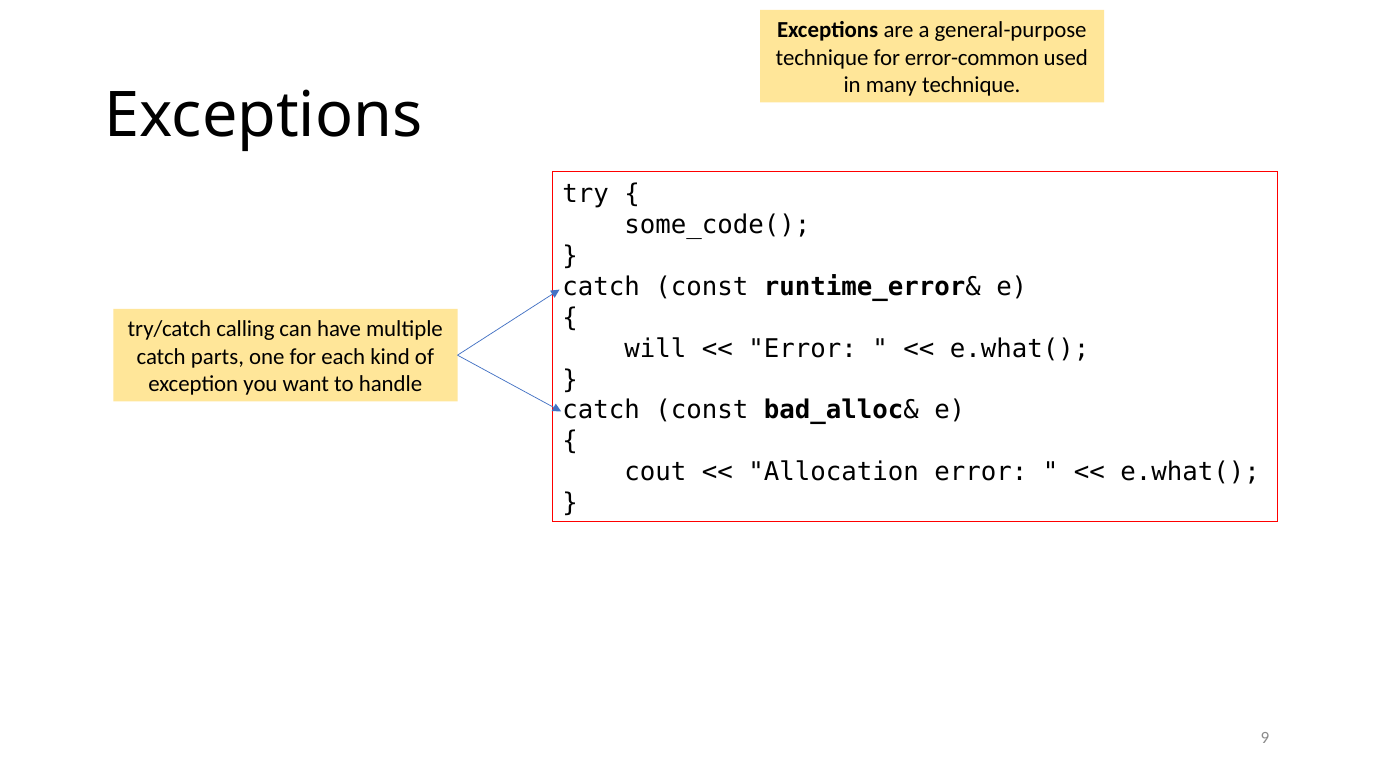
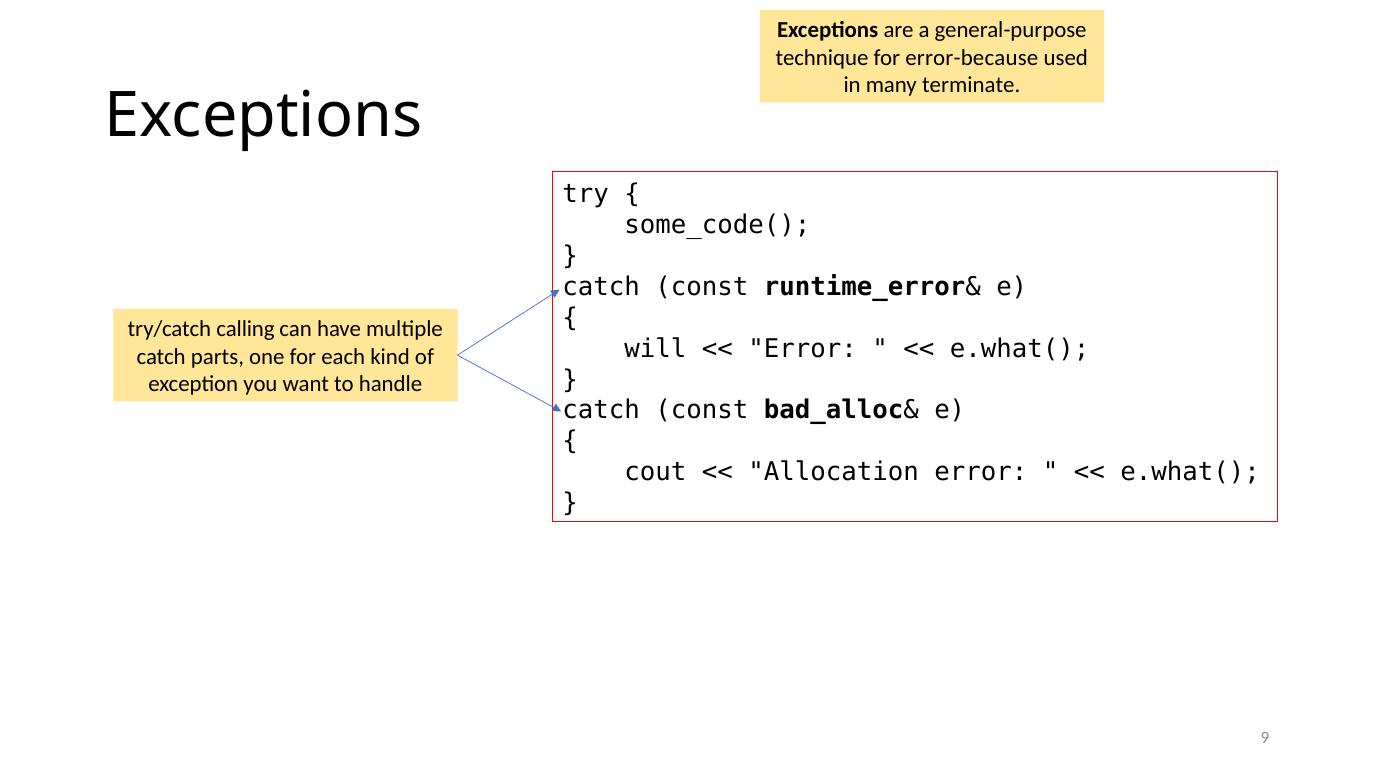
error-common: error-common -> error-because (972, 58)
many technique: technique -> terminate (971, 85)
